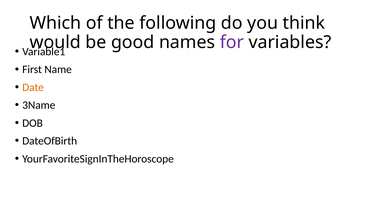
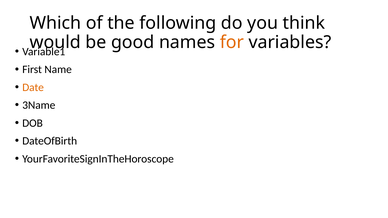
for colour: purple -> orange (232, 42)
